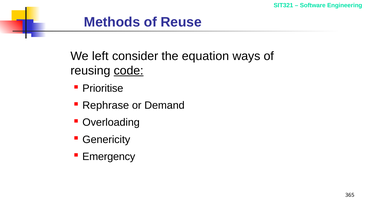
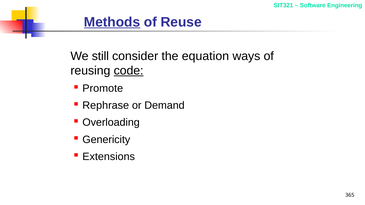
Methods underline: none -> present (112, 22)
left: left -> still (100, 56)
Prioritise: Prioritise -> Promote (103, 89)
Emergency: Emergency -> Extensions (109, 157)
